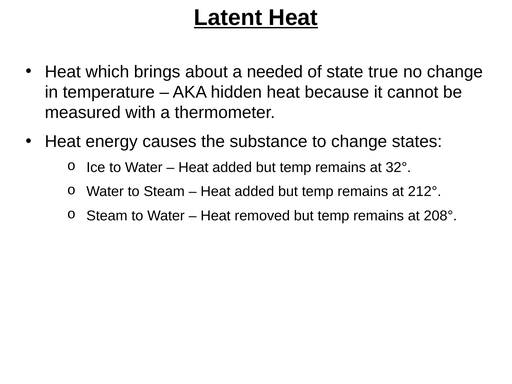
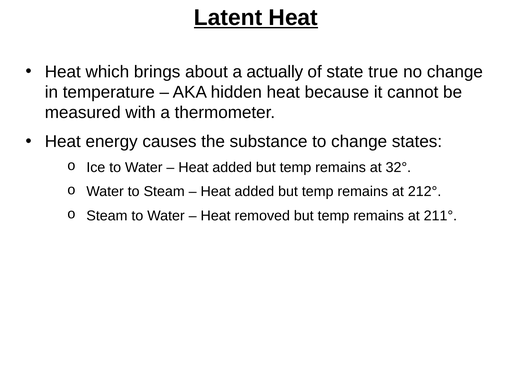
needed: needed -> actually (275, 72)
208°: 208° -> 211° (440, 216)
